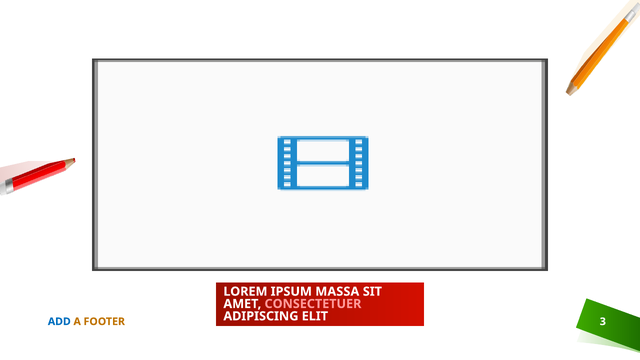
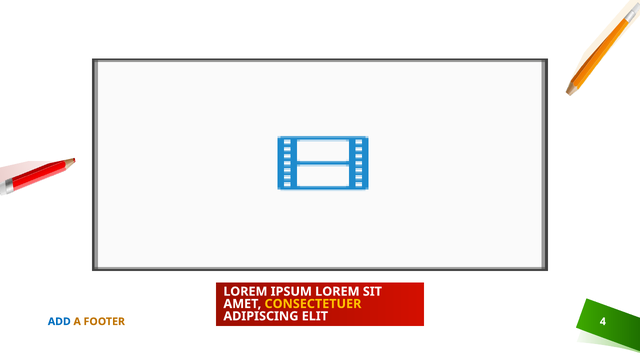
IPSUM MASSA: MASSA -> LOREM (337, 292)
CONSECTETUER colour: pink -> yellow (313, 304)
3: 3 -> 4 (603, 322)
